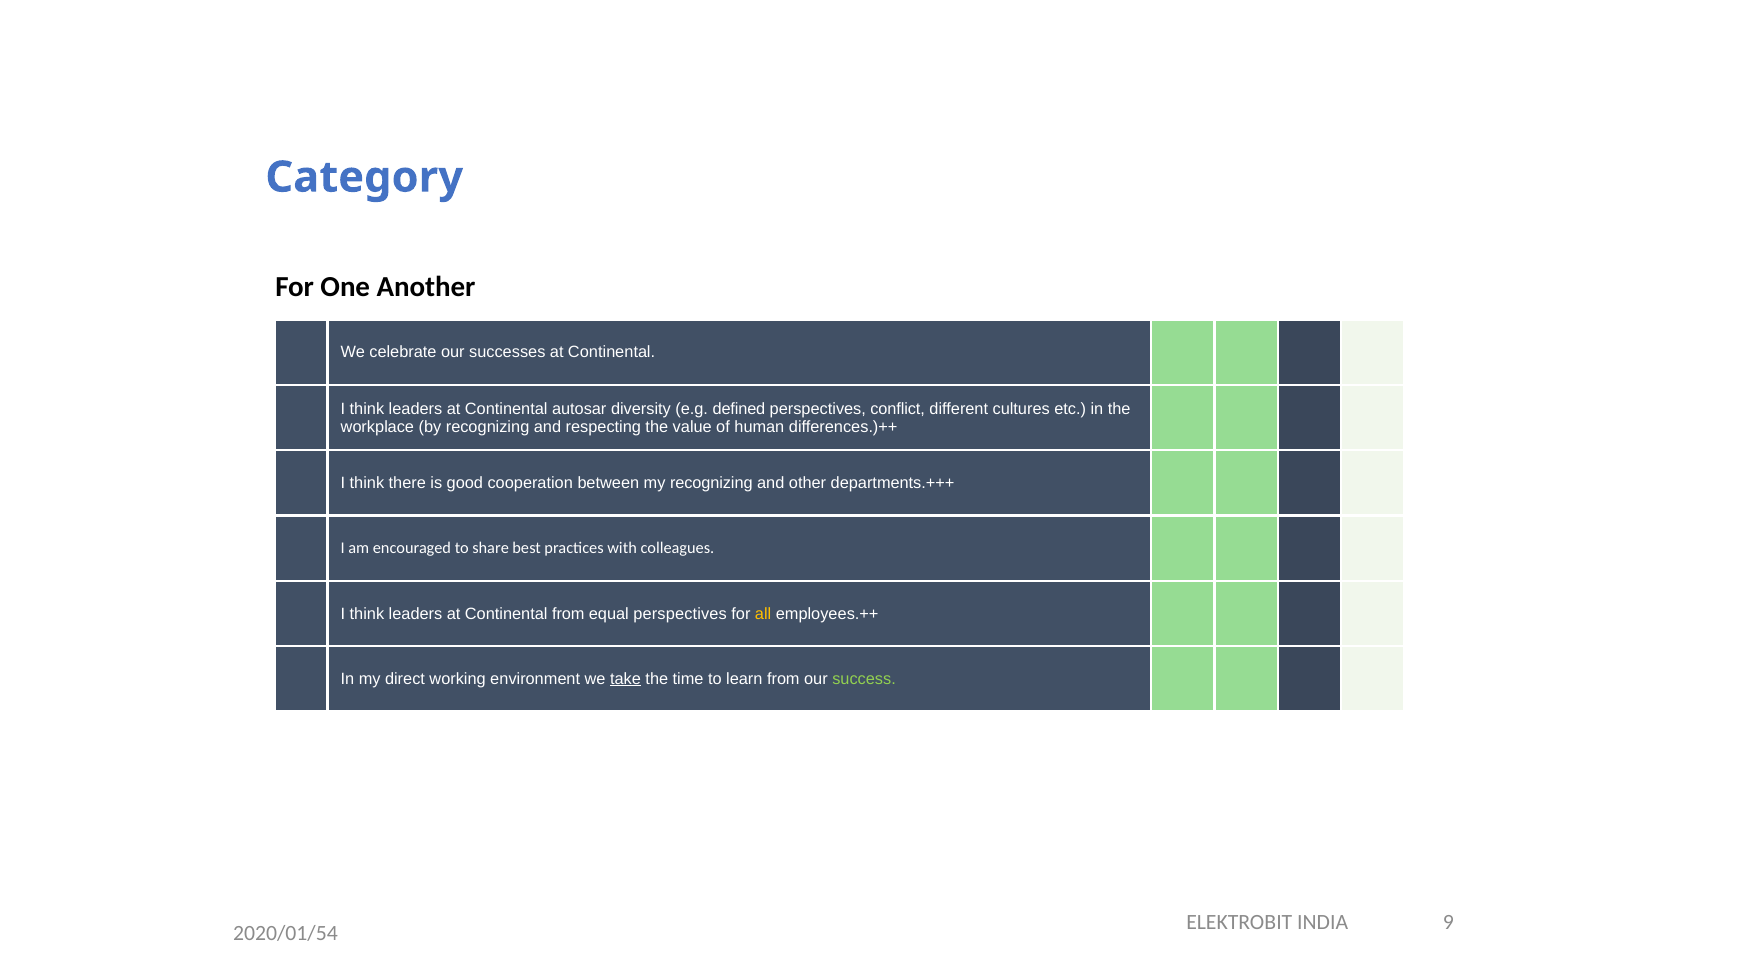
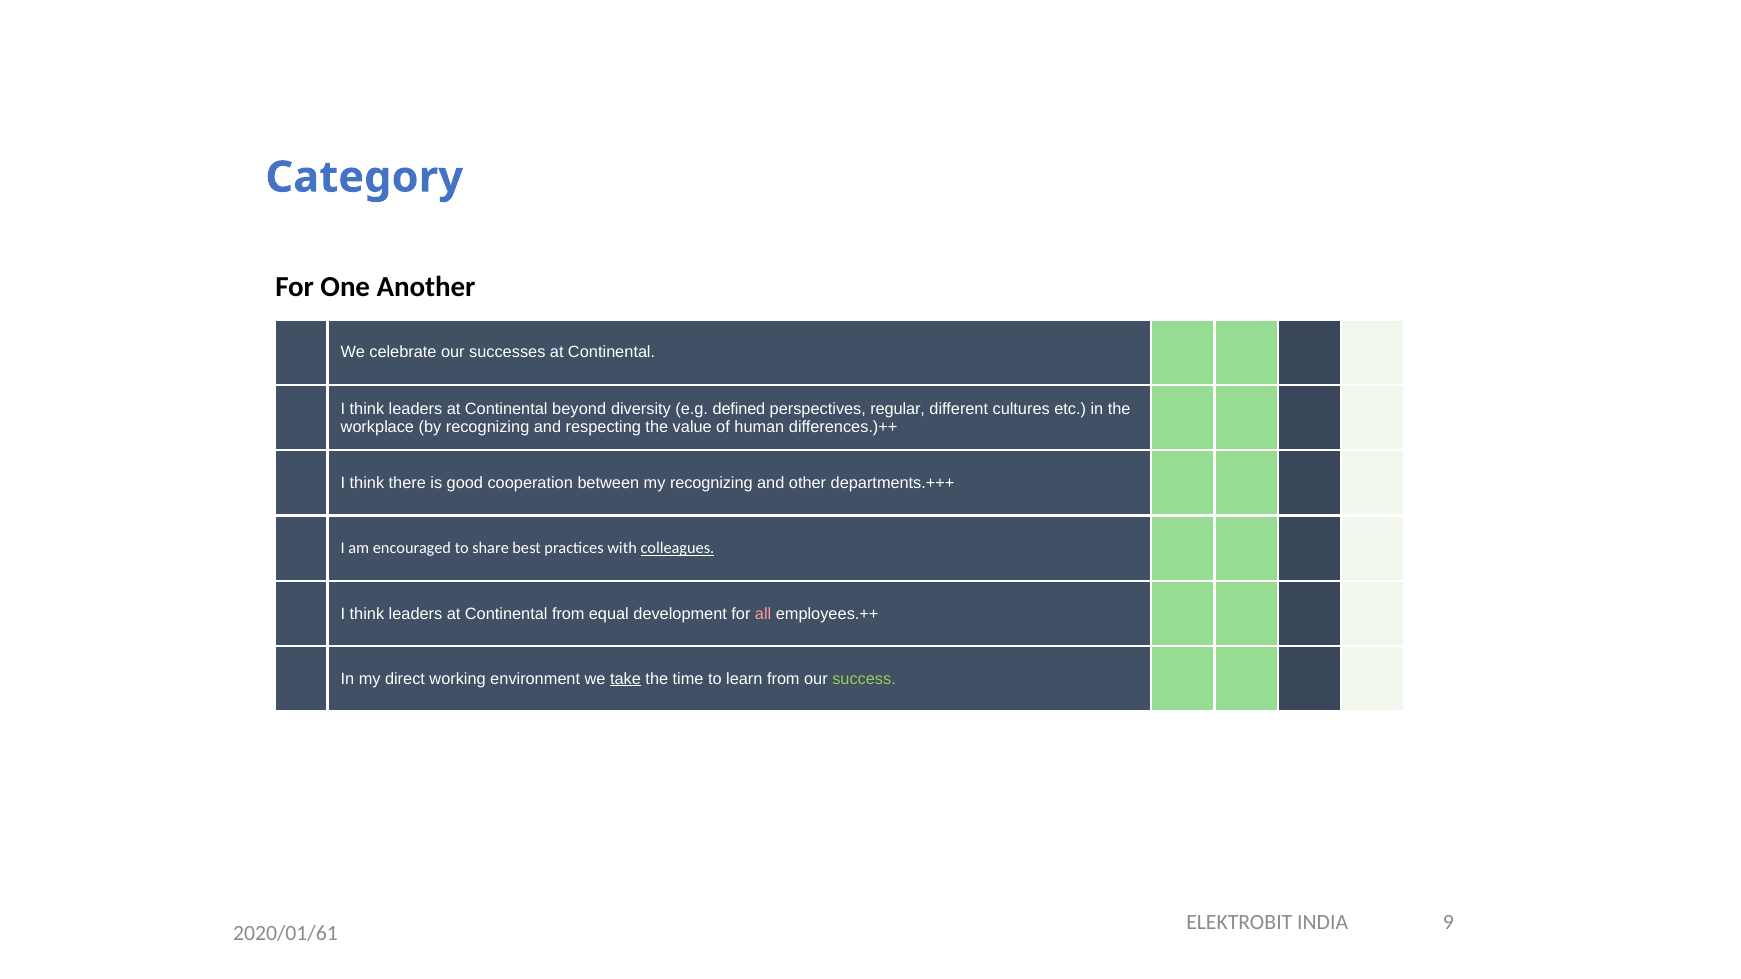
autosar: autosar -> beyond (579, 409)
conflict: conflict -> regular (898, 409)
colleagues underline: none -> present (677, 548)
equal perspectives: perspectives -> development (680, 614)
all colour: yellow -> pink (763, 614)
2020/01/54: 2020/01/54 -> 2020/01/61 (285, 933)
